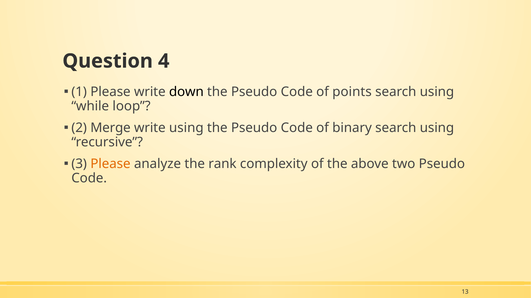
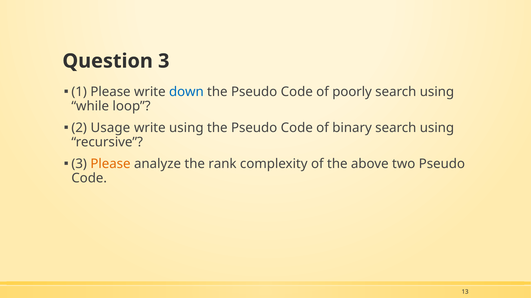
Question 4: 4 -> 3 (164, 61)
down colour: black -> blue (186, 92)
points: points -> poorly (352, 92)
Merge: Merge -> Usage (110, 128)
